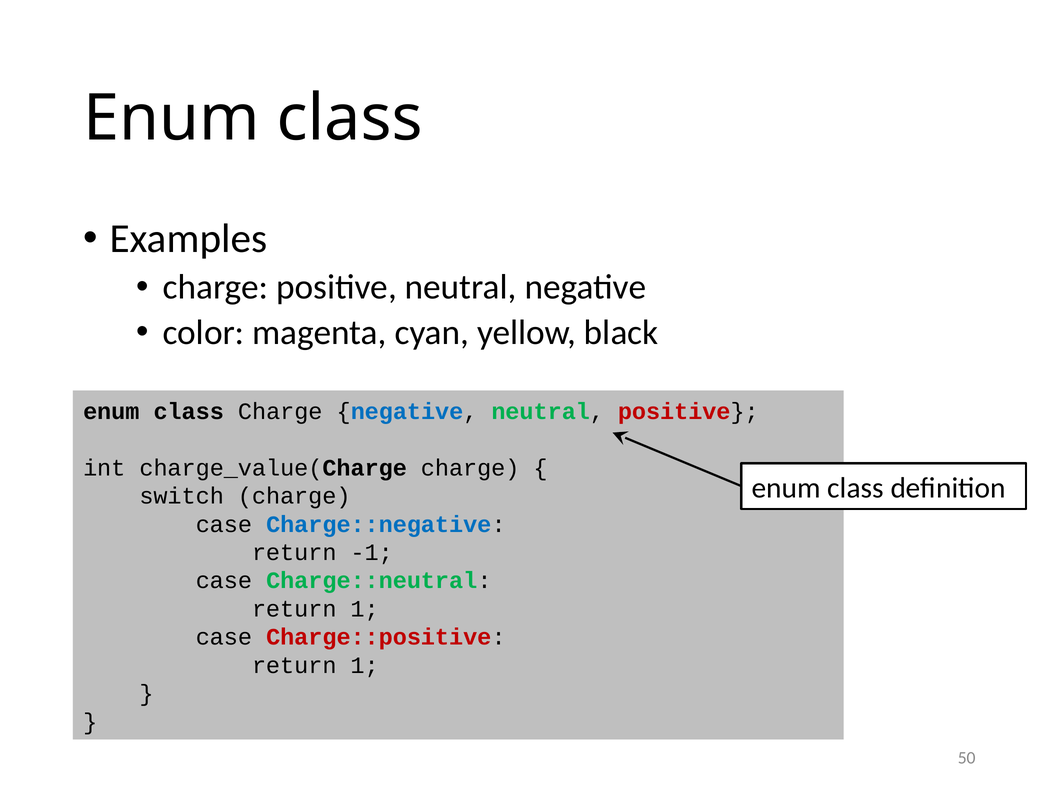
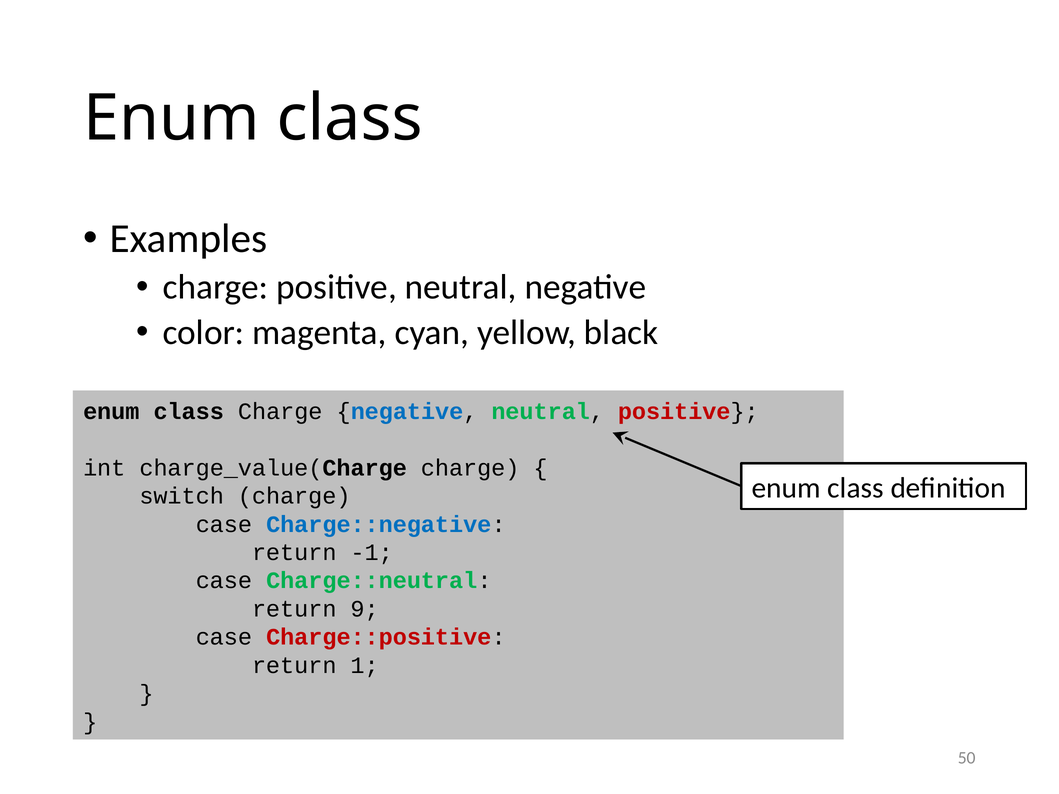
1: 1 -> 9 (365, 609)
